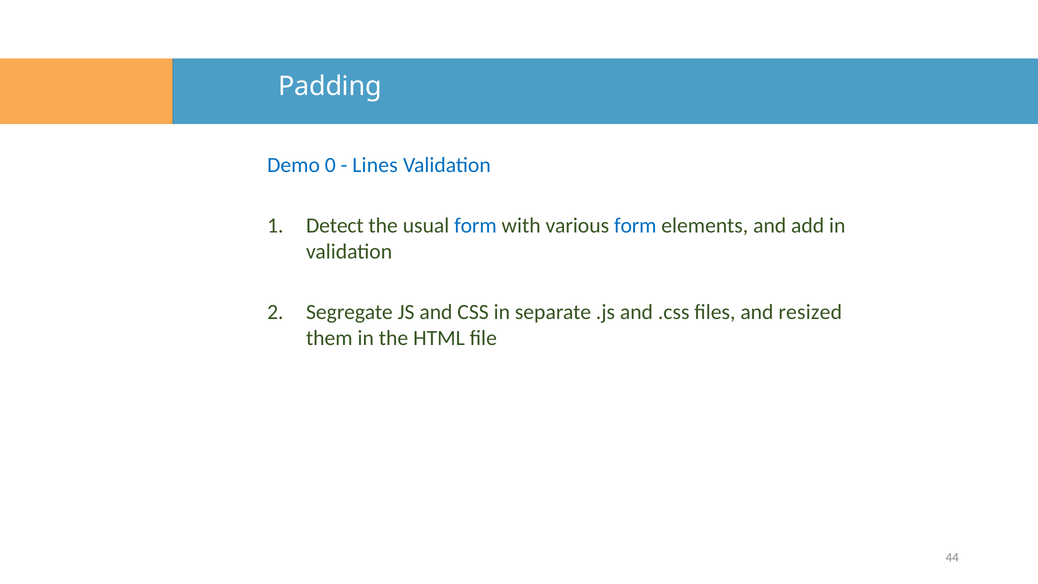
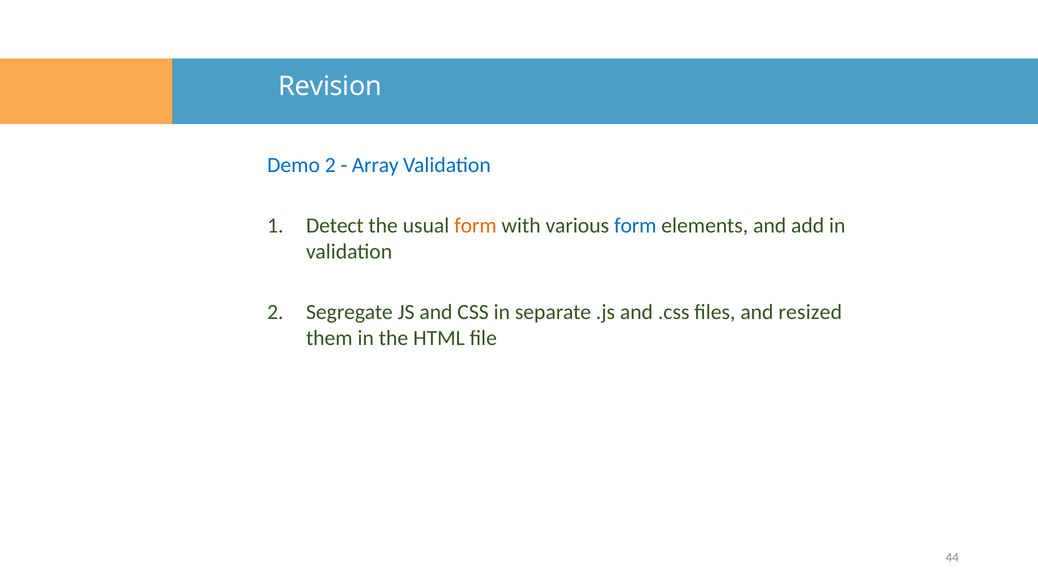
Padding: Padding -> Revision (330, 86)
Demo 0: 0 -> 2 (330, 165)
Lines: Lines -> Array (375, 165)
form colour: blue -> orange (475, 225)
